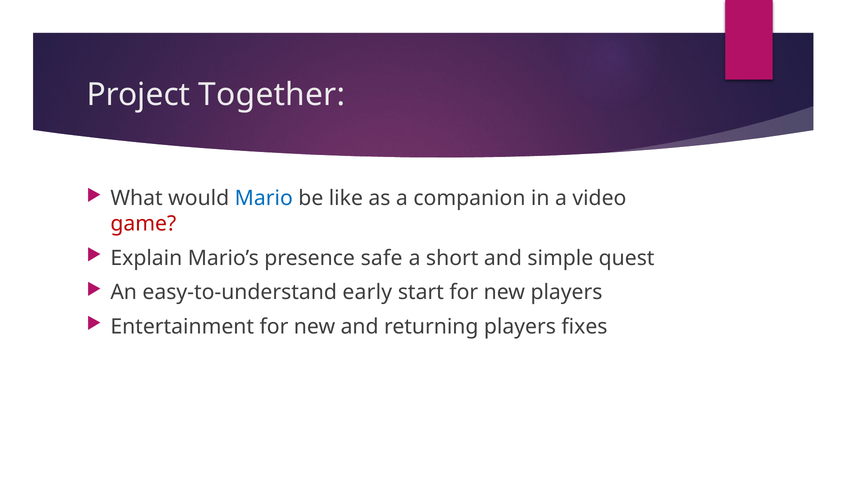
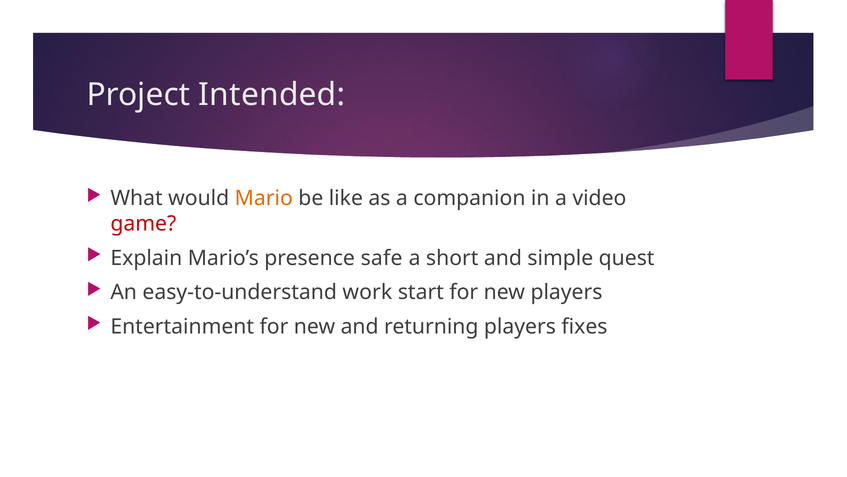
Together: Together -> Intended (272, 94)
Mario colour: blue -> orange (264, 198)
early: early -> work (367, 292)
